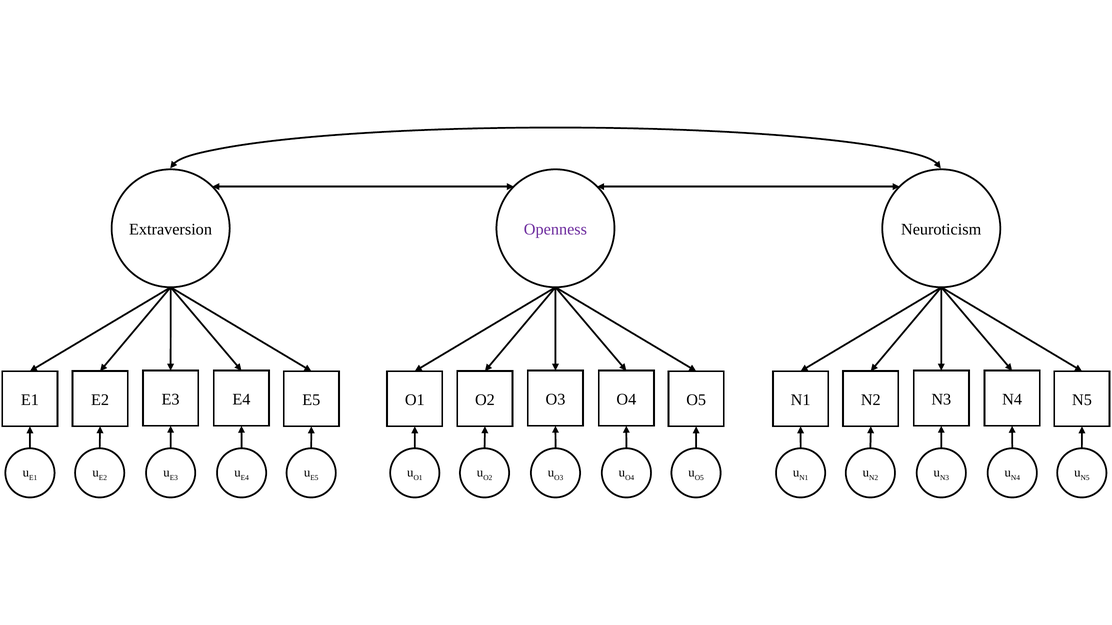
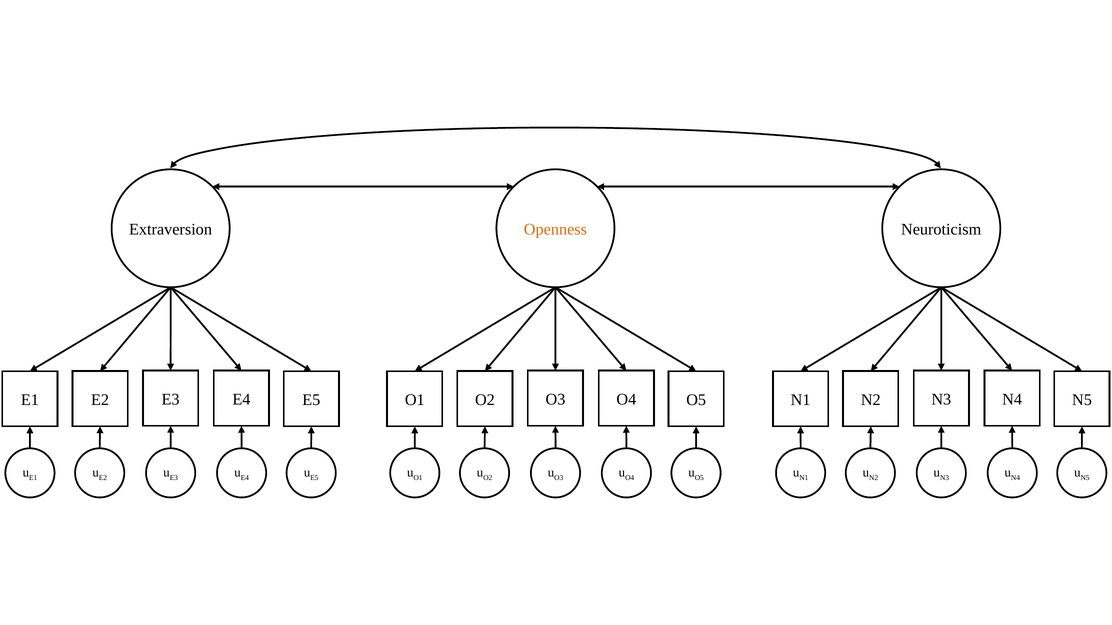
Openness colour: purple -> orange (555, 230)
